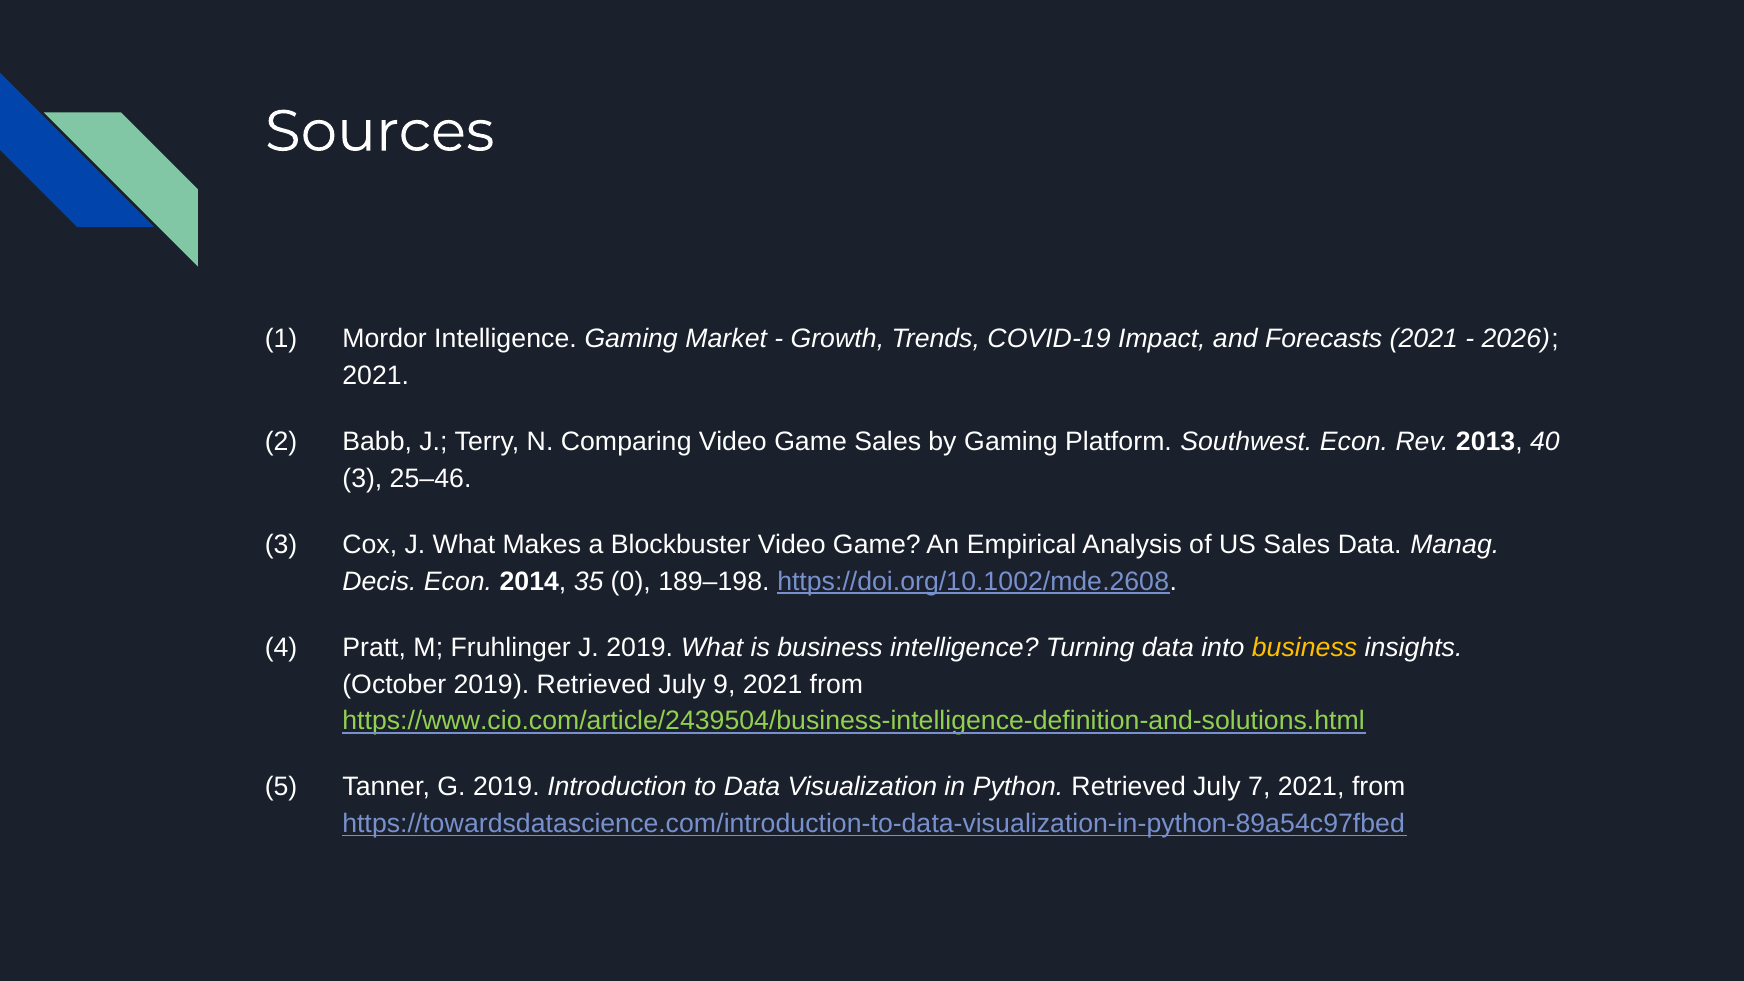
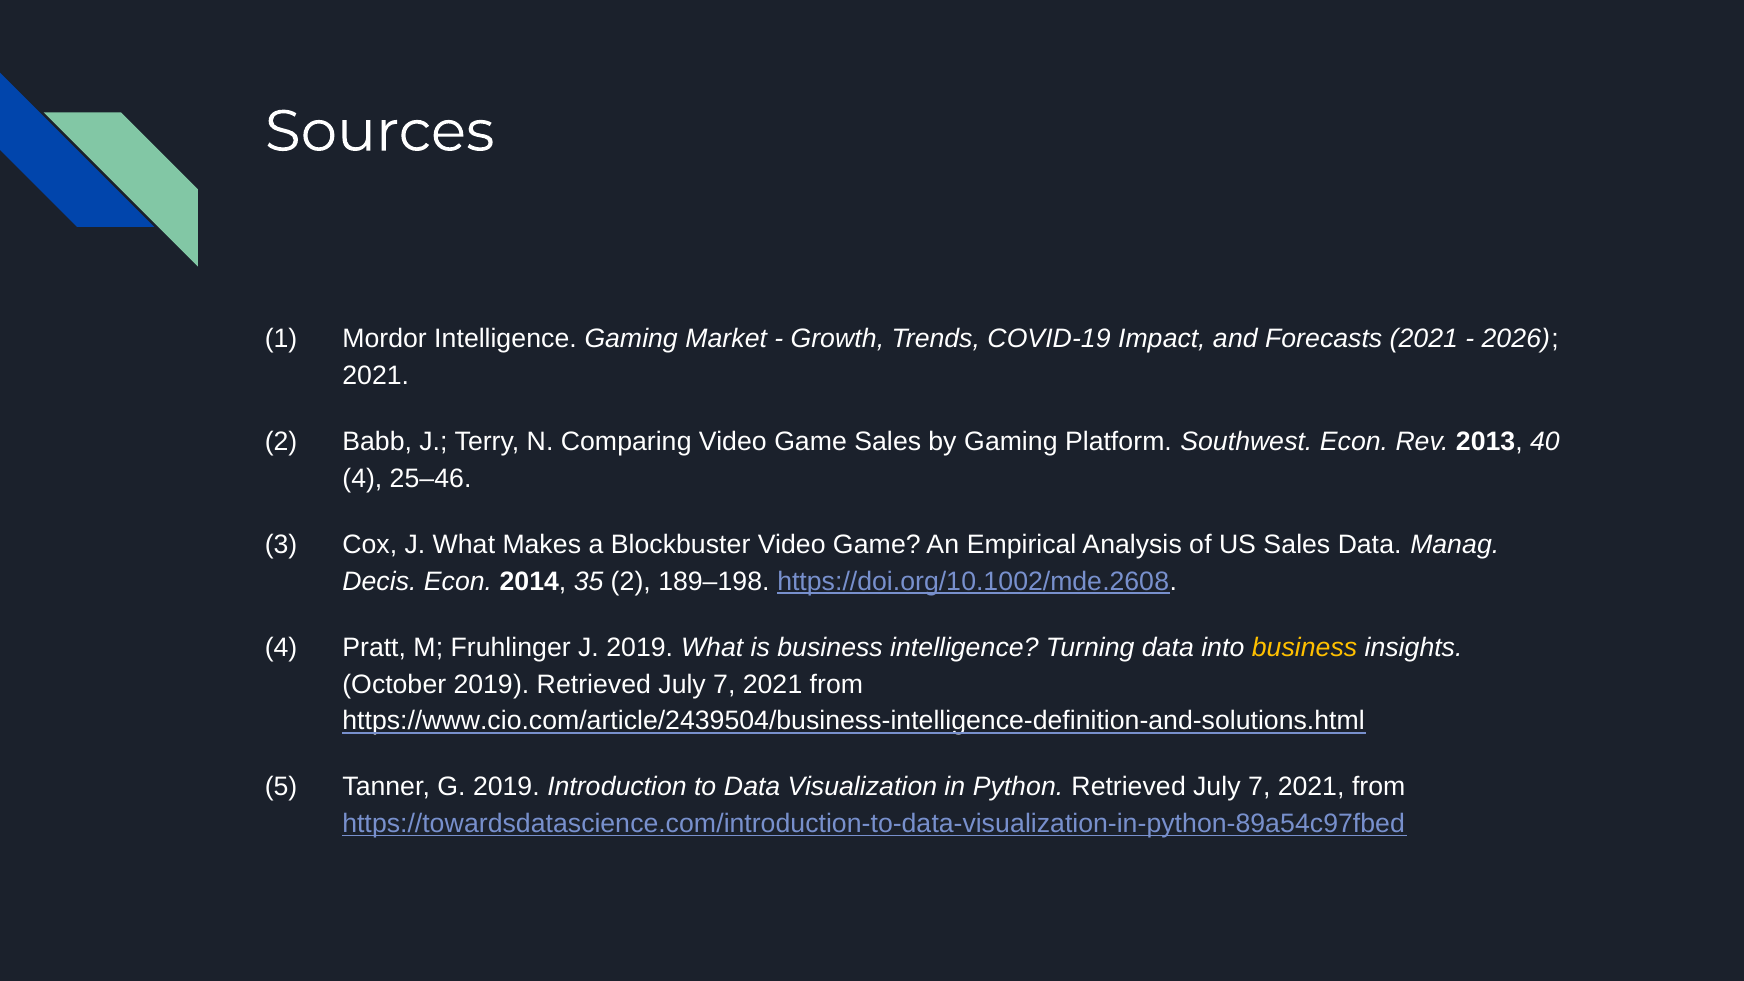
3: 3 -> 4 (362, 479)
35 0: 0 -> 2 (631, 582)
2019 Retrieved July 9: 9 -> 7 (724, 684)
https://www.cio.com/article/2439504/business-intelligence-definition-and-solutions.html colour: light green -> white (854, 721)
